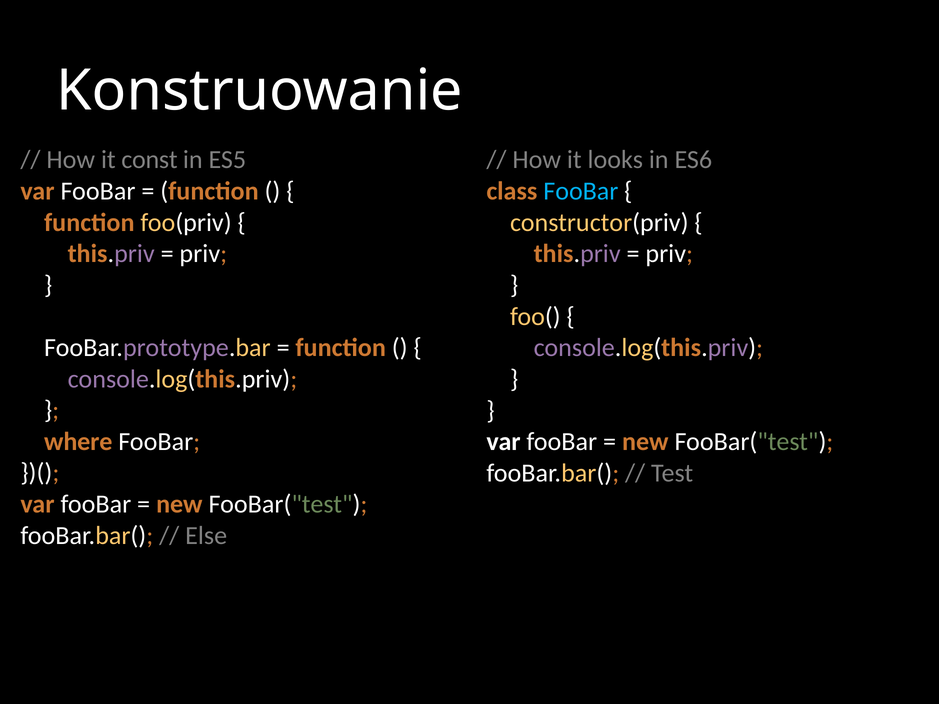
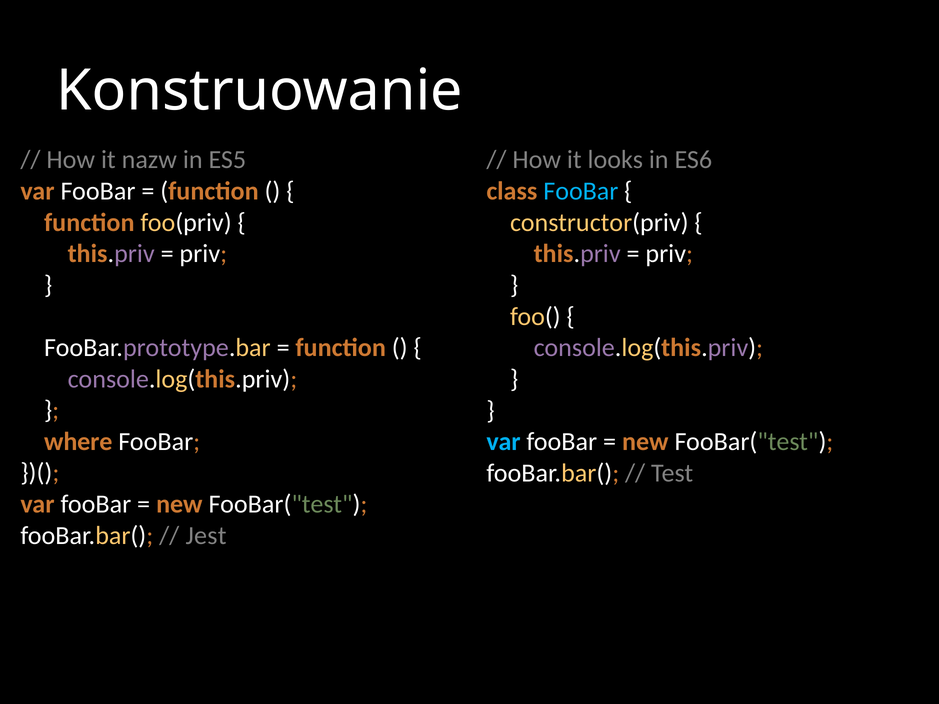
const: const -> nazw (149, 160)
var colour: white -> light blue (504, 442)
Else: Else -> Jest (206, 536)
